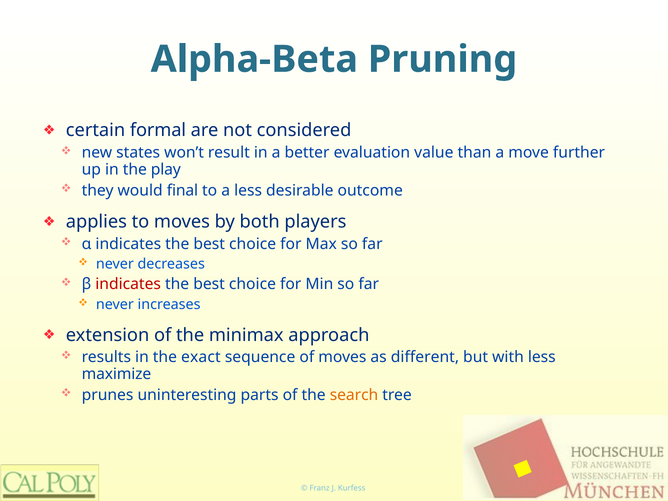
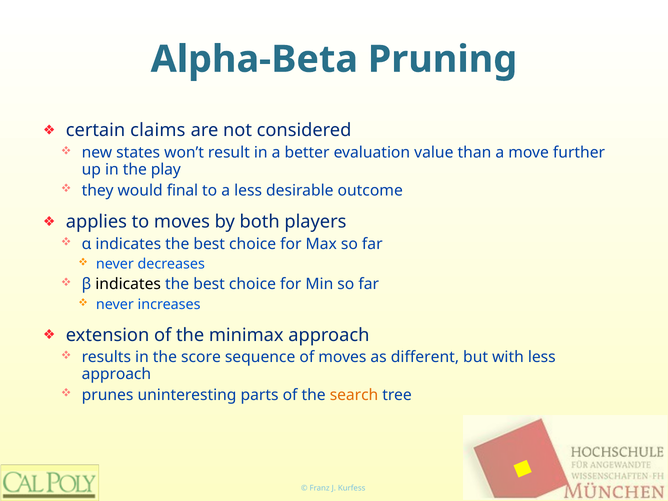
formal: formal -> claims (158, 130)
indicates colour: red -> black (128, 284)
exact: exact -> score (201, 357)
maximize: maximize -> approach (116, 374)
